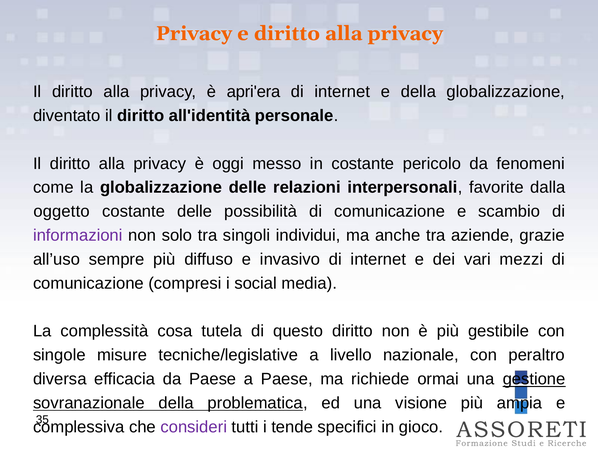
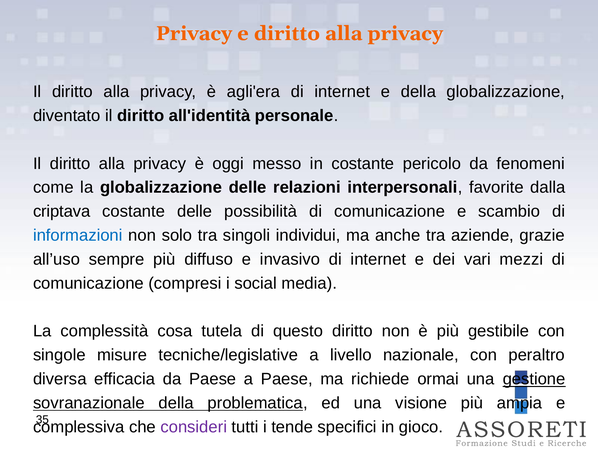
apri'era: apri'era -> agli'era (253, 92)
oggetto: oggetto -> criptava (62, 211)
informazioni colour: purple -> blue (78, 235)
